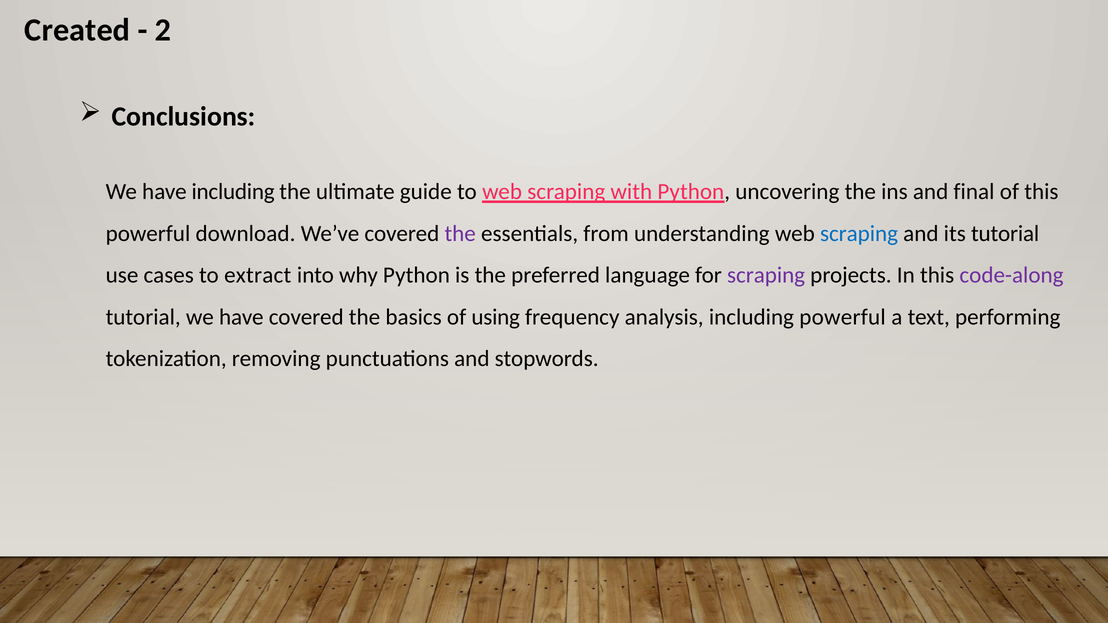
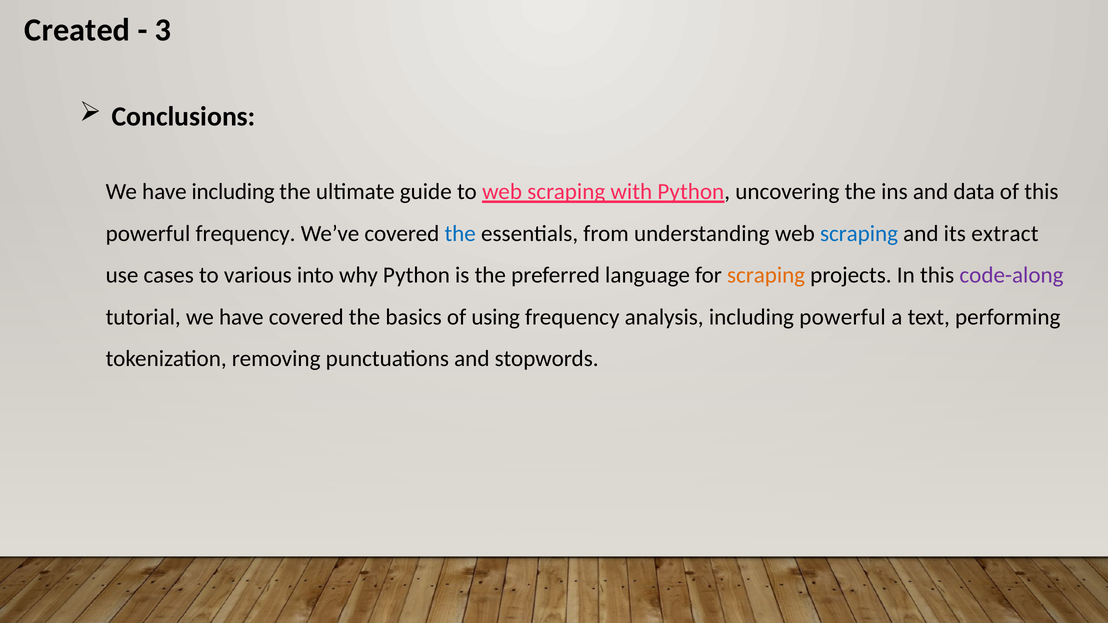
2: 2 -> 3 (163, 30)
final: final -> data (974, 192)
powerful download: download -> frequency (246, 234)
the colour: purple -> blue (460, 234)
its tutorial: tutorial -> extract (1005, 234)
extract: extract -> various (258, 275)
scraping colour: purple -> orange (766, 275)
